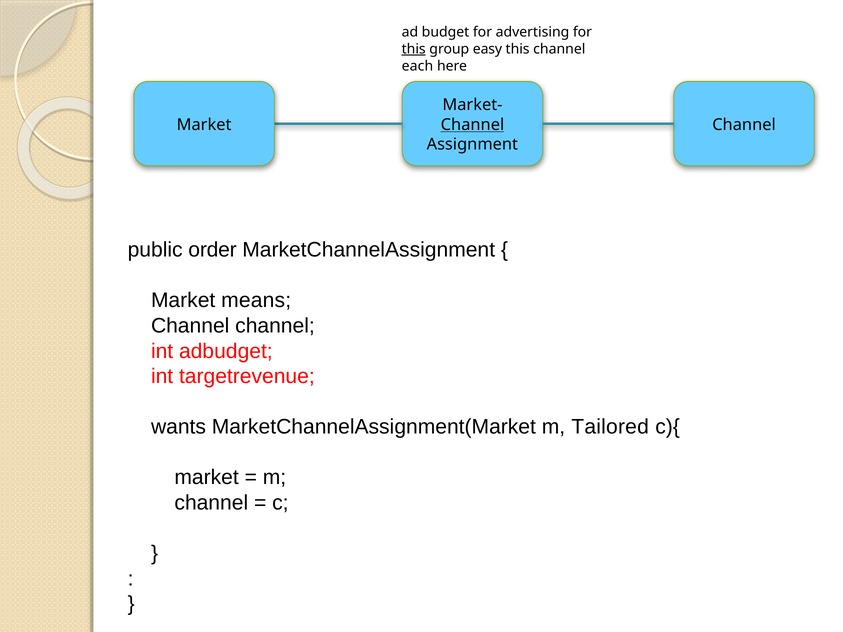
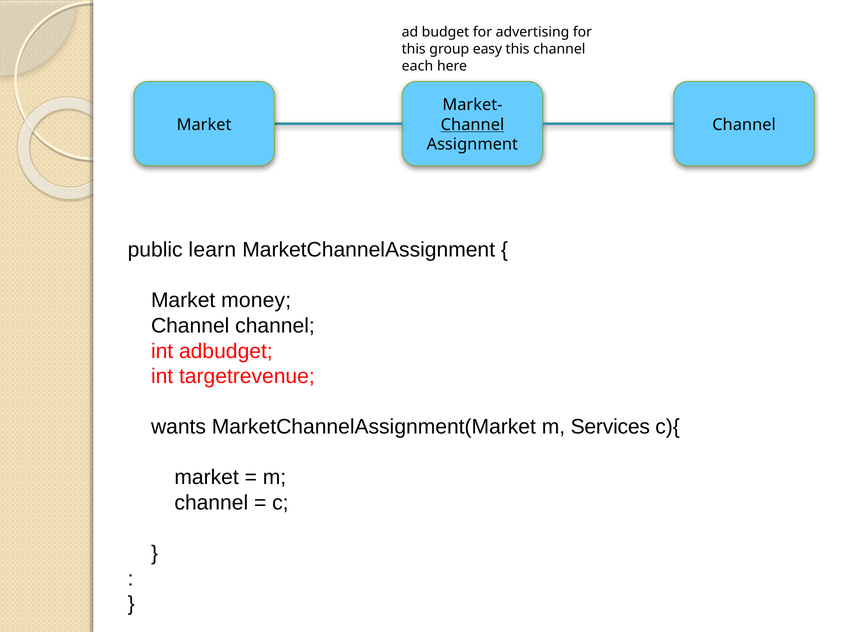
this underline: present -> none (414, 49)
order: order -> learn (212, 250)
means: means -> money (256, 301)
Tailored: Tailored -> Services (610, 427)
